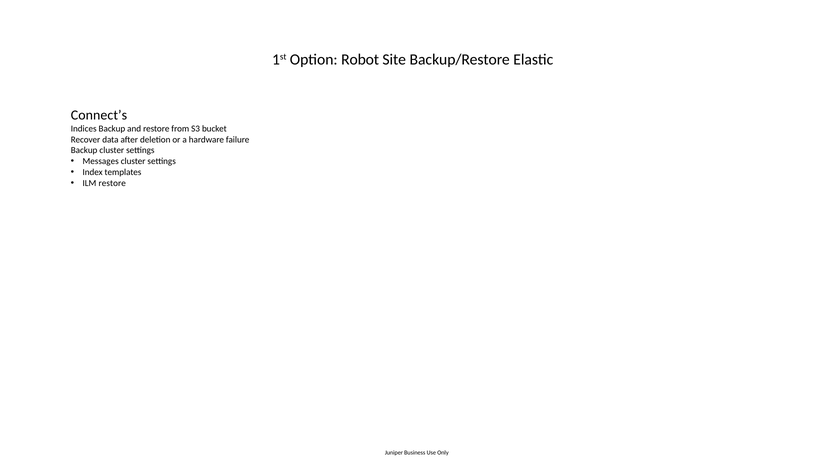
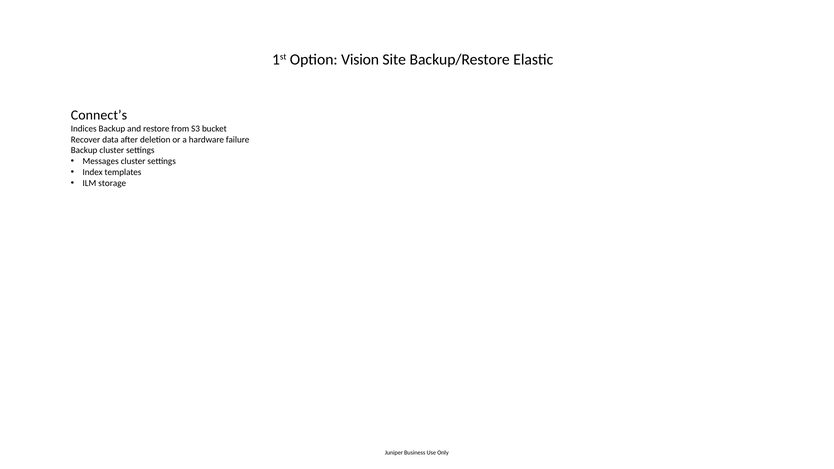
Robot: Robot -> Vision (360, 59)
ILM restore: restore -> storage (112, 183)
